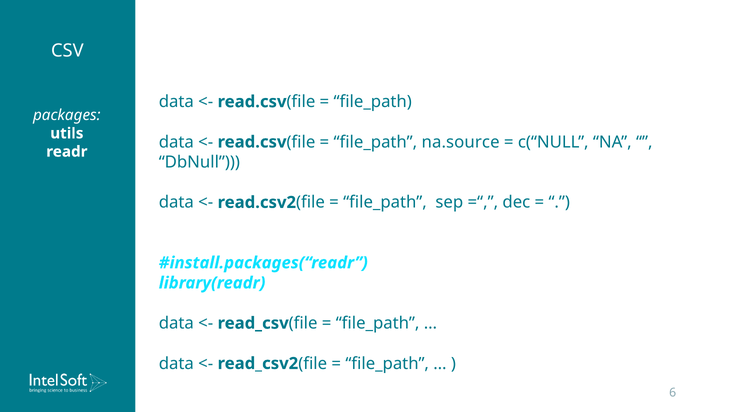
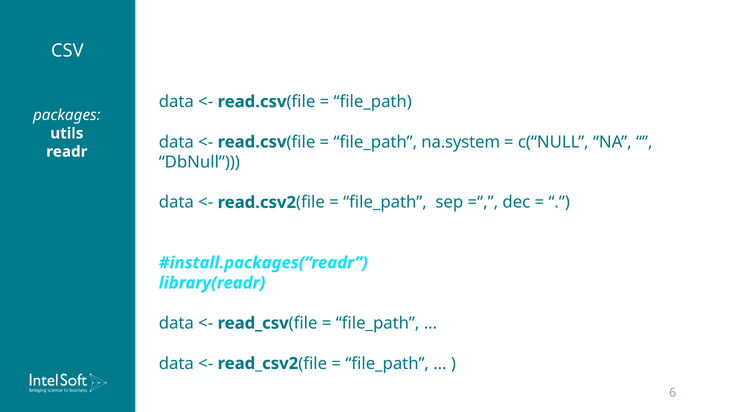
na.source: na.source -> na.system (461, 142)
